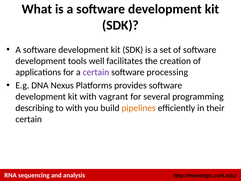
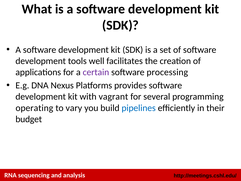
describing: describing -> operating (34, 108)
to with: with -> vary (74, 108)
pipelines colour: orange -> blue (139, 108)
certain: certain -> budget (29, 119)
